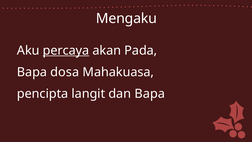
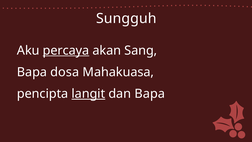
Mengaku: Mengaku -> Sungguh (126, 19)
Pada: Pada -> Sang (141, 50)
langit underline: none -> present (88, 94)
